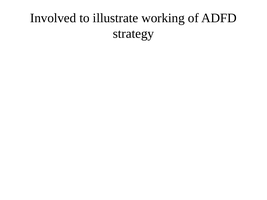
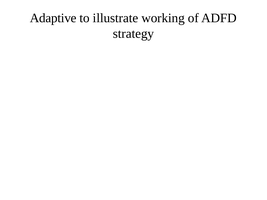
Involved: Involved -> Adaptive (53, 18)
